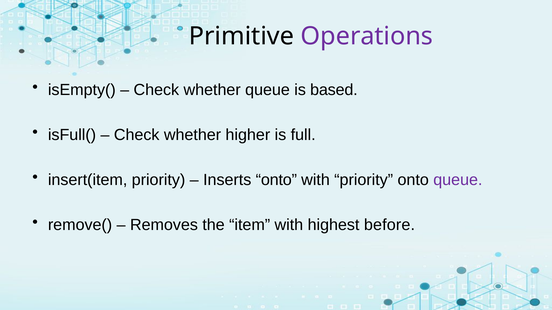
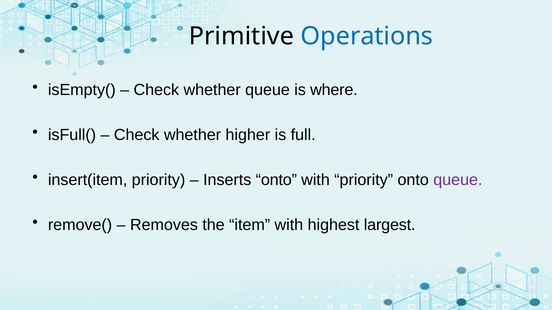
Operations colour: purple -> blue (367, 36)
based: based -> where (334, 90)
before: before -> largest (390, 225)
